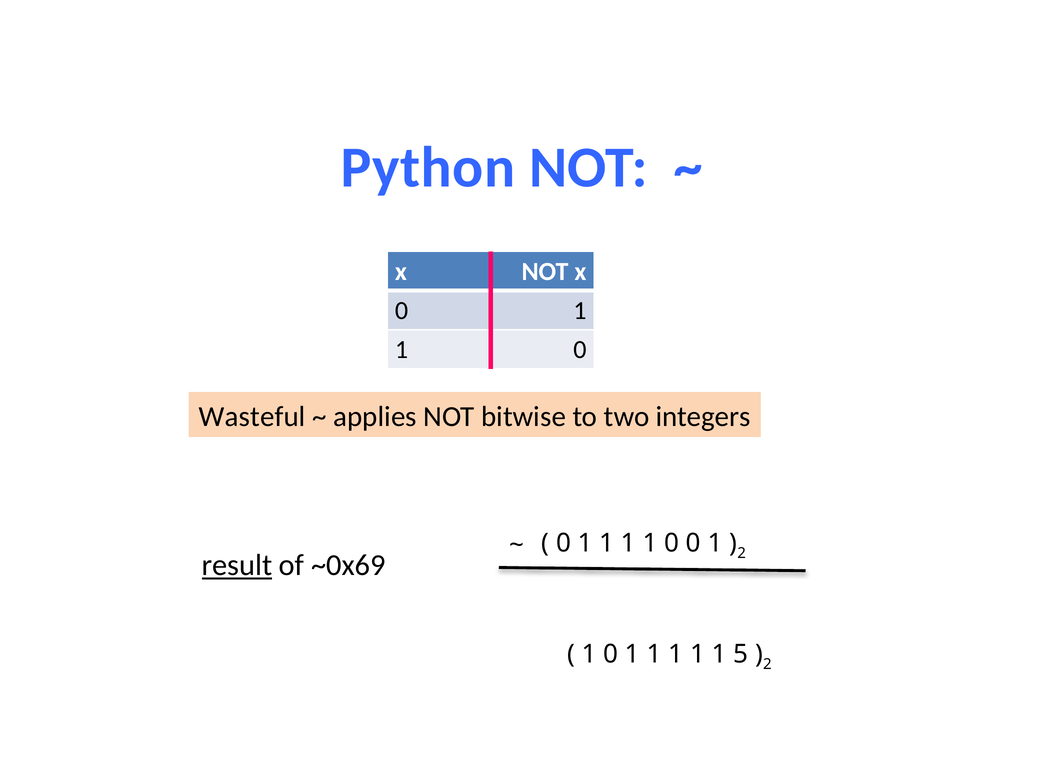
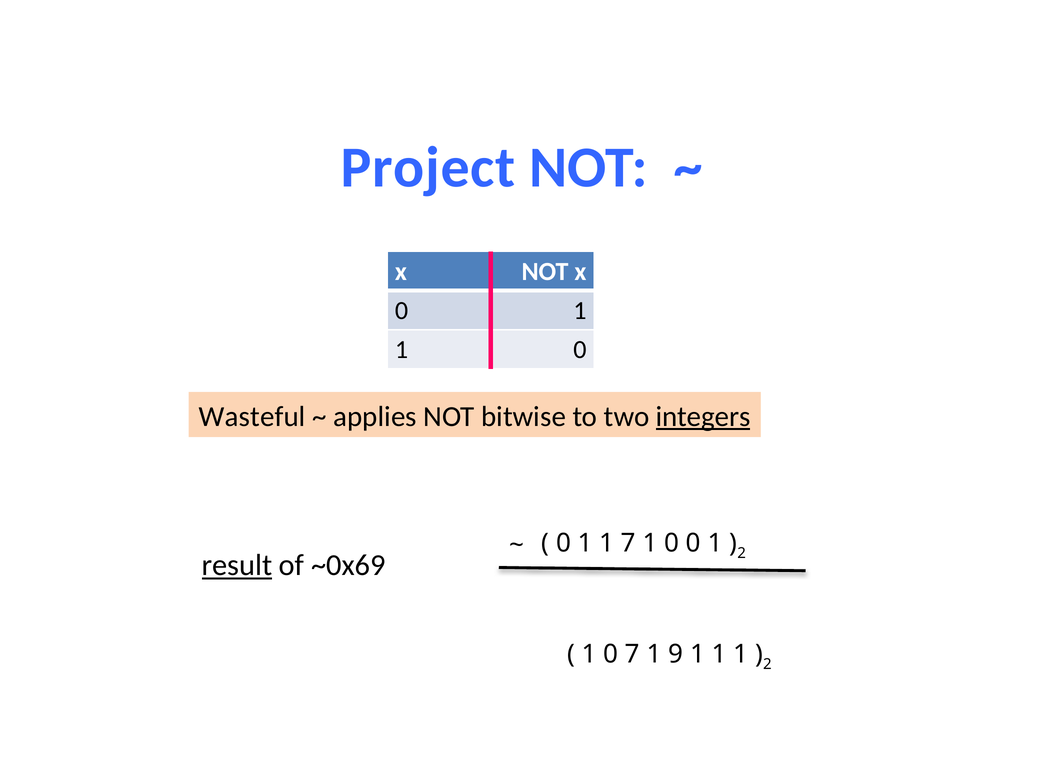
Python: Python -> Project (428, 167)
integers underline: none -> present (703, 416)
1: 1 -> 7 (628, 542)
1 0 1: 1 -> 7 (632, 654)
1: 1 -> 9 (676, 654)
1 1 5: 5 -> 1 (741, 654)
